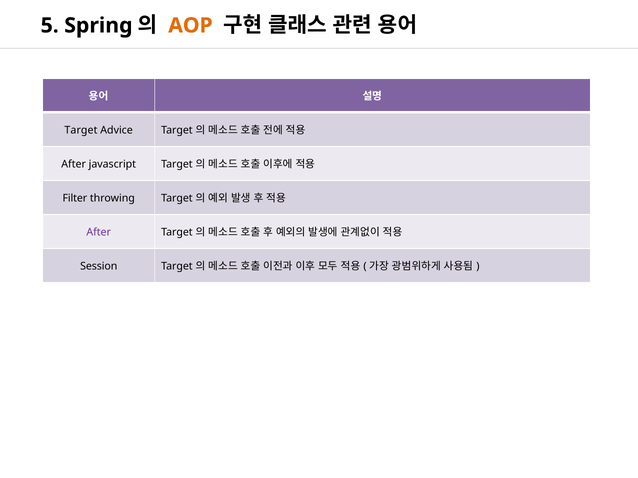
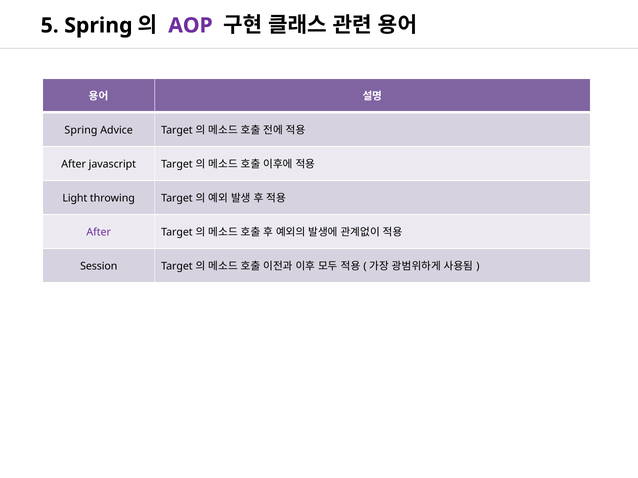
AOP colour: orange -> purple (190, 26)
Target: Target -> Spring (81, 130)
Filter: Filter -> Light (75, 198)
